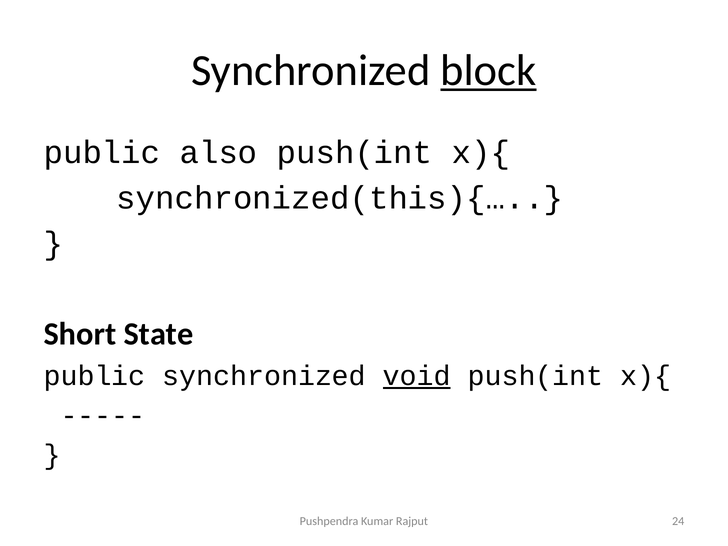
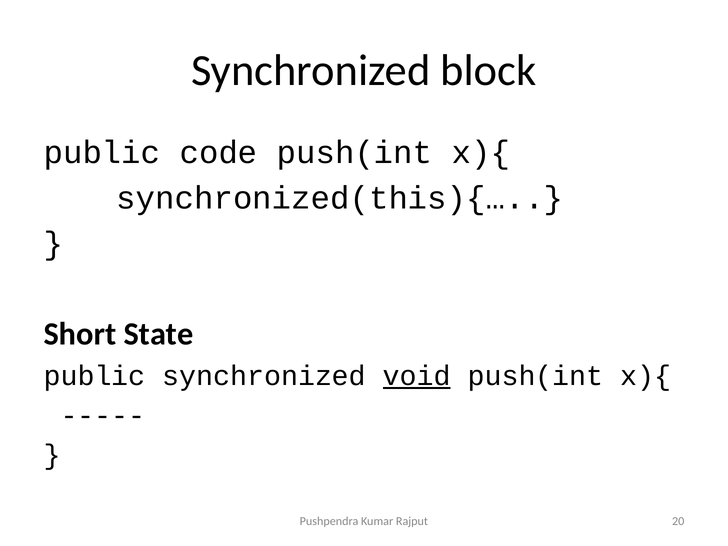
block underline: present -> none (488, 70)
also: also -> code (219, 153)
24: 24 -> 20 (678, 521)
